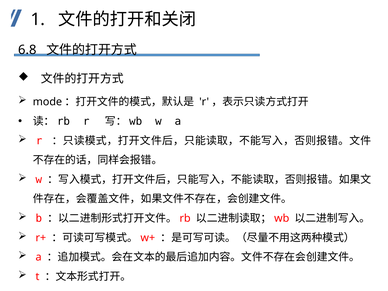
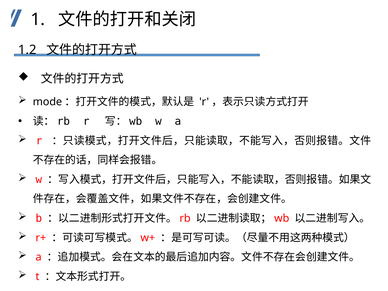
6.8: 6.8 -> 1.2 (27, 50)
